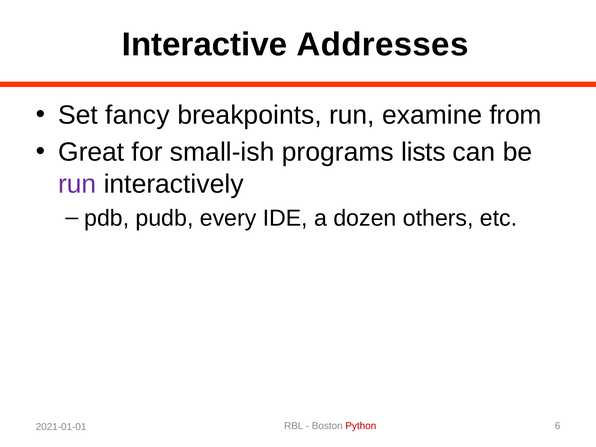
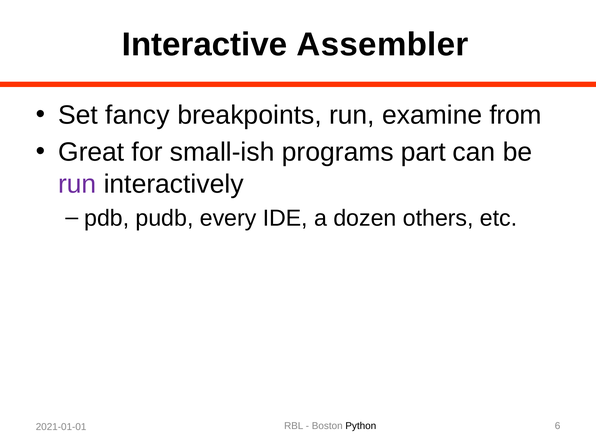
Addresses: Addresses -> Assembler (383, 45)
lists: lists -> part (423, 152)
Python colour: red -> black (361, 426)
